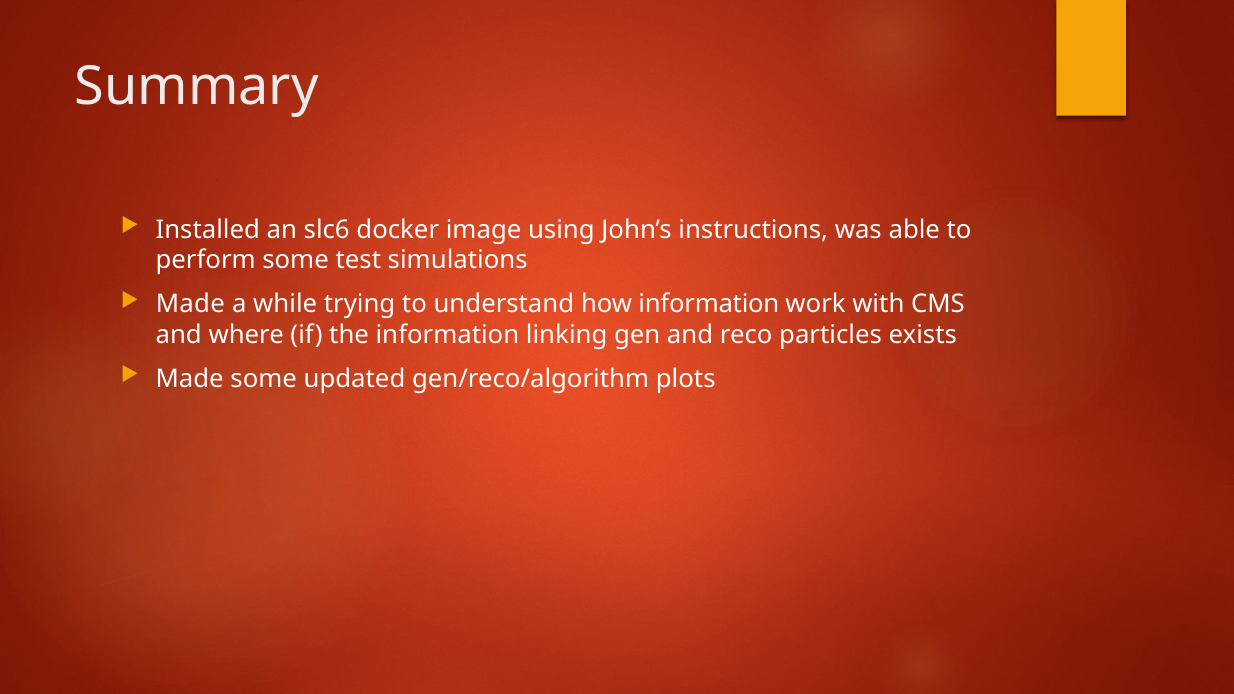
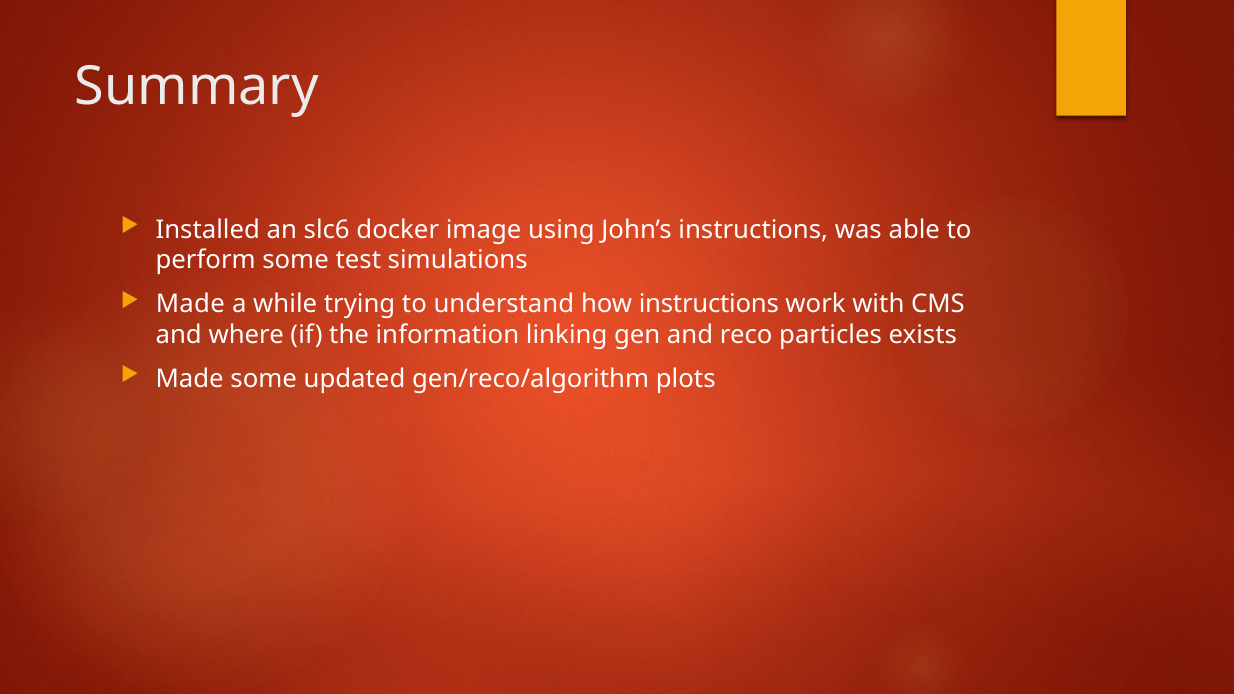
how information: information -> instructions (709, 304)
